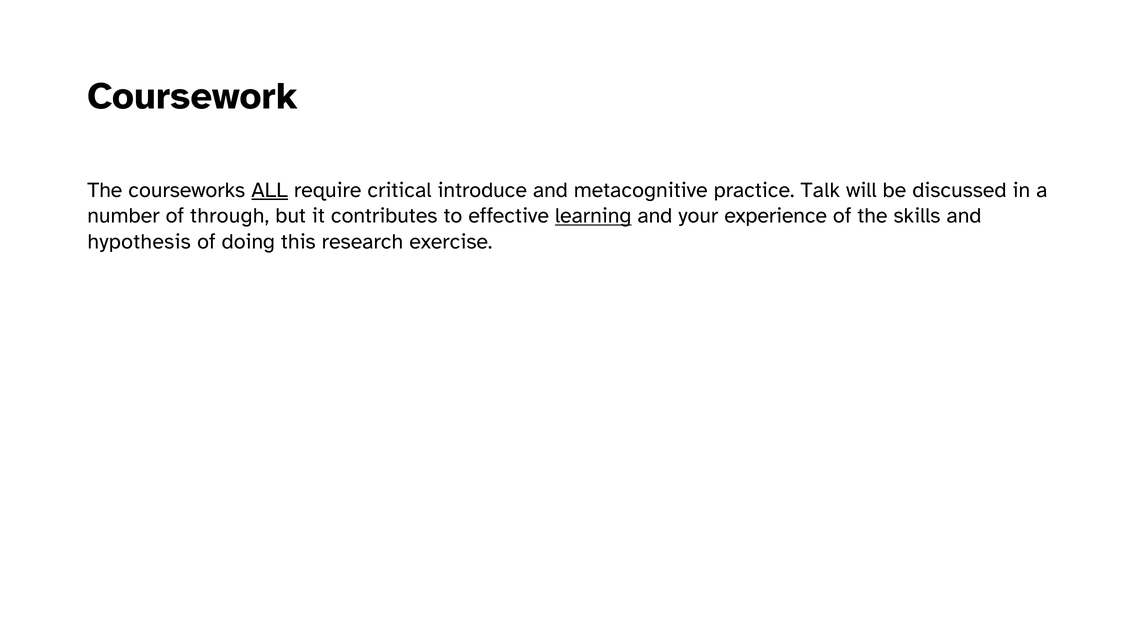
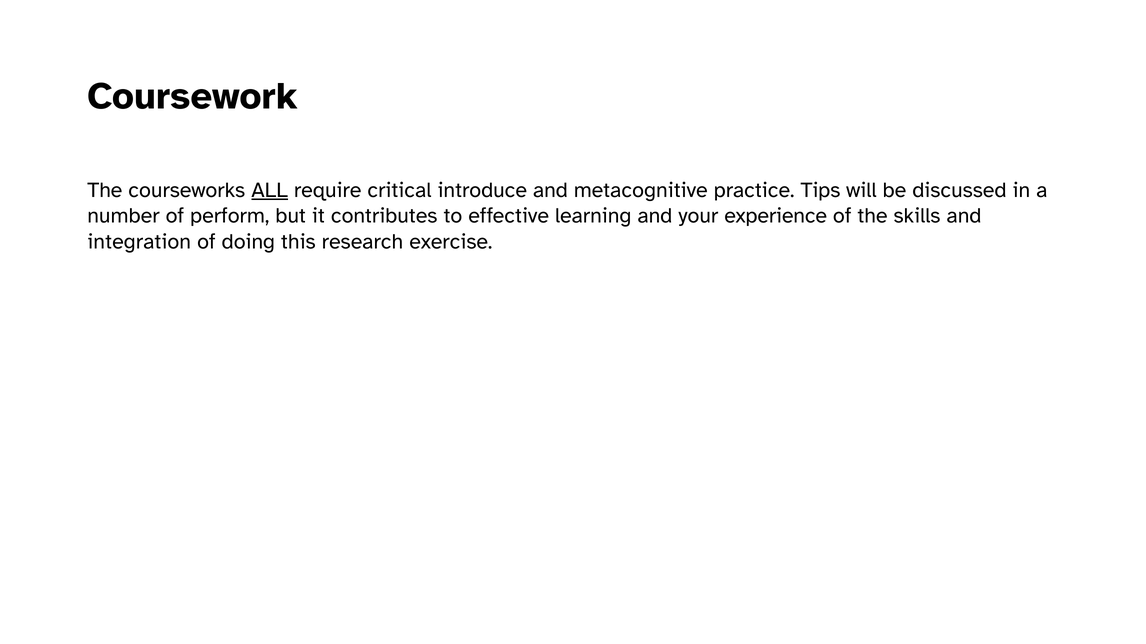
Talk: Talk -> Tips (820, 190)
through: through -> perform (230, 216)
learning underline: present -> none (593, 216)
hypothesis: hypothesis -> integration (139, 242)
